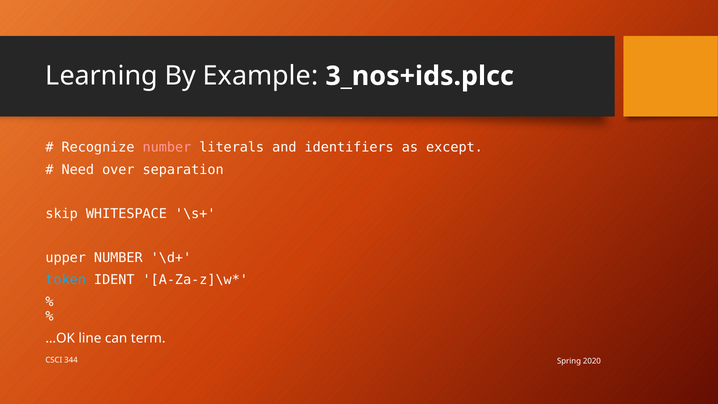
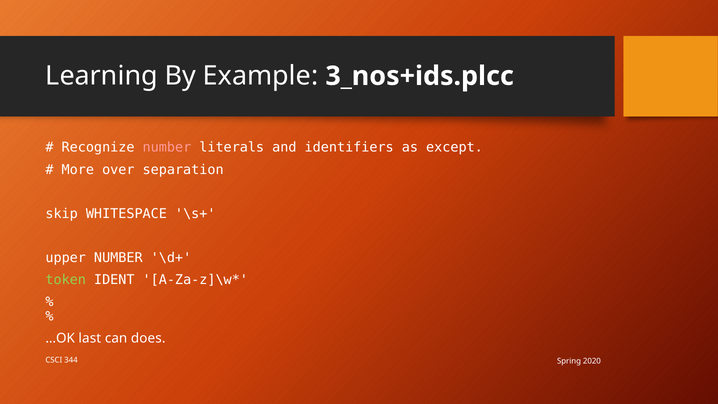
Need: Need -> More (78, 170)
token colour: light blue -> light green (66, 280)
line: line -> last (90, 338)
term: term -> does (148, 338)
